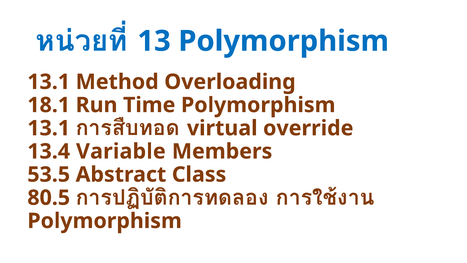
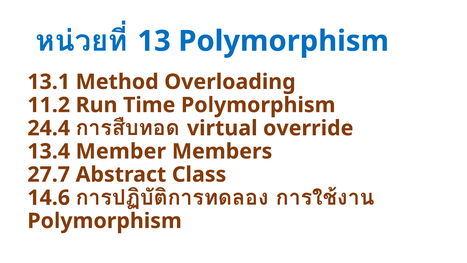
18.1: 18.1 -> 11.2 (49, 105)
13.1: 13.1 -> 24.4 (49, 128)
Variable: Variable -> Member (121, 151)
53.5: 53.5 -> 27.7 (49, 174)
80.5: 80.5 -> 14.6 (49, 198)
